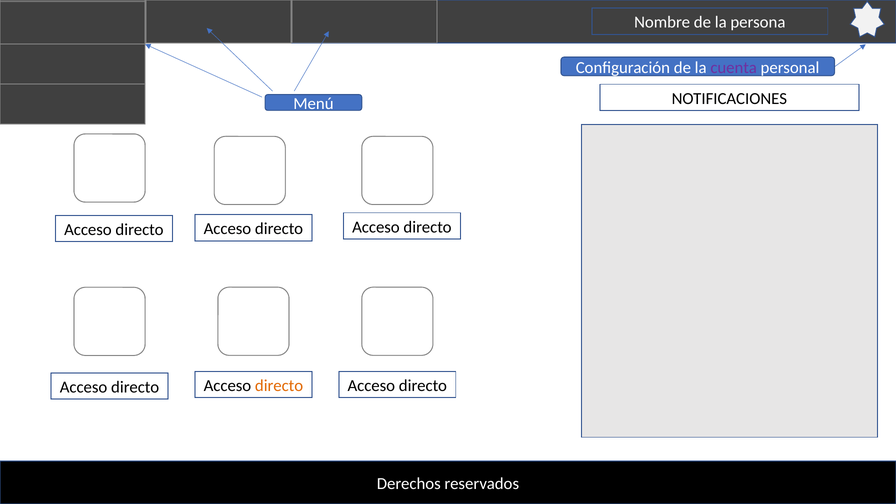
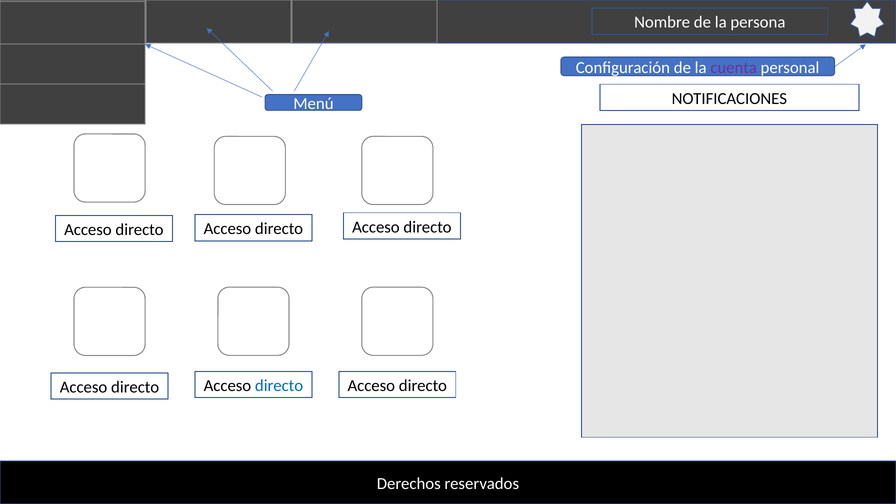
directo colour: orange -> blue (279, 386)
